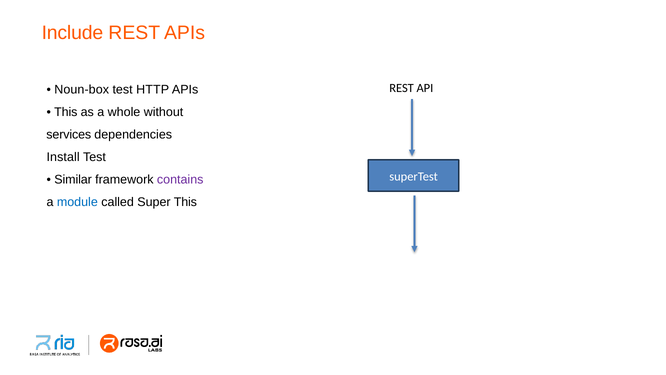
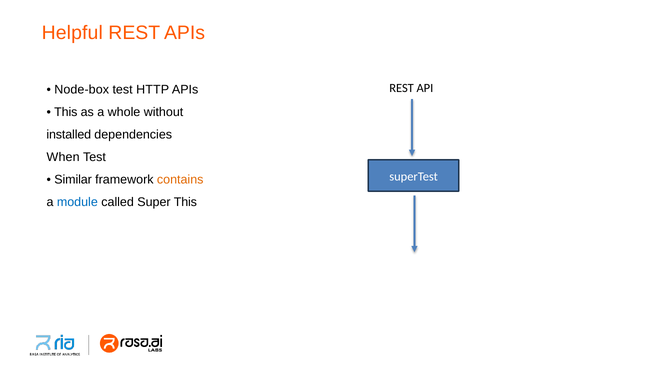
Include: Include -> Helpful (72, 33)
Noun-box: Noun-box -> Node-box (82, 89)
services: services -> installed (69, 134)
Install: Install -> When (63, 157)
contains colour: purple -> orange (180, 179)
